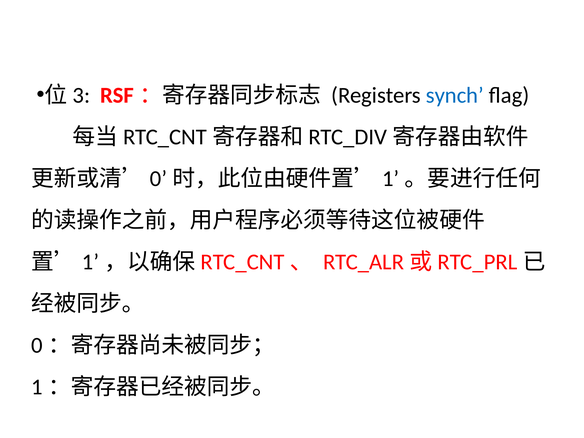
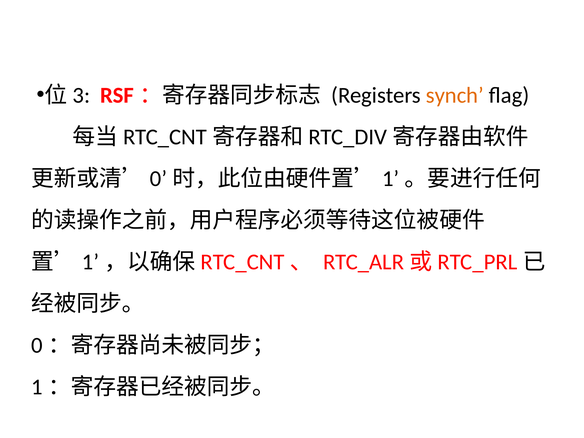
synch colour: blue -> orange (455, 95)
